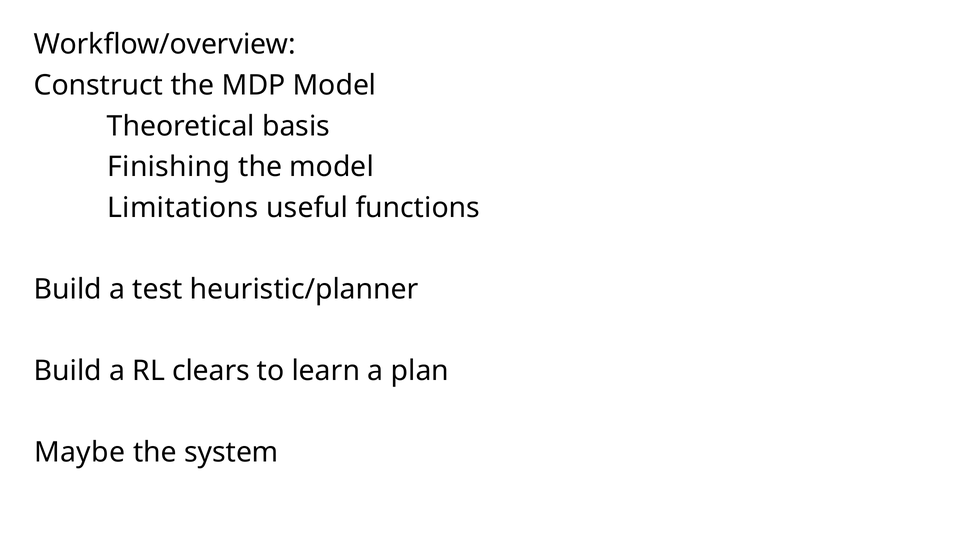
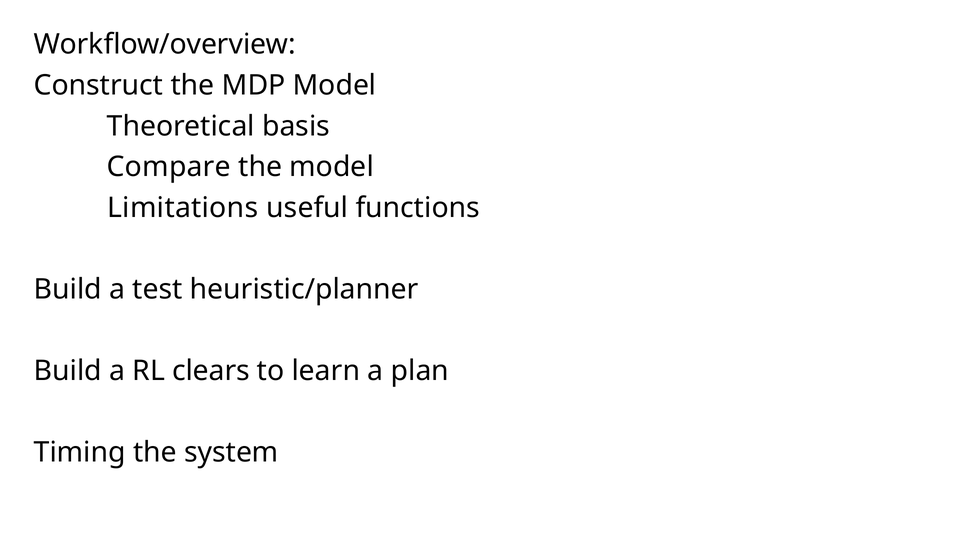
Finishing: Finishing -> Compare (169, 167)
Maybe: Maybe -> Timing (80, 452)
